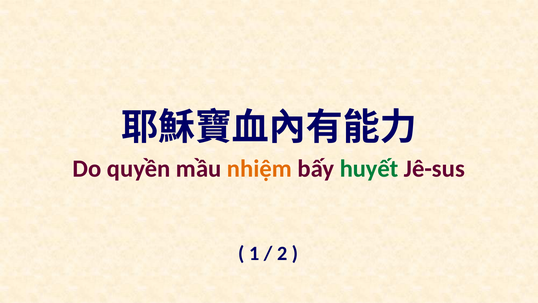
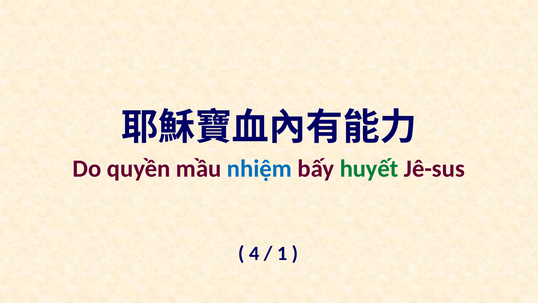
nhiệm colour: orange -> blue (259, 168)
1: 1 -> 4 (254, 253)
2: 2 -> 1 (282, 253)
